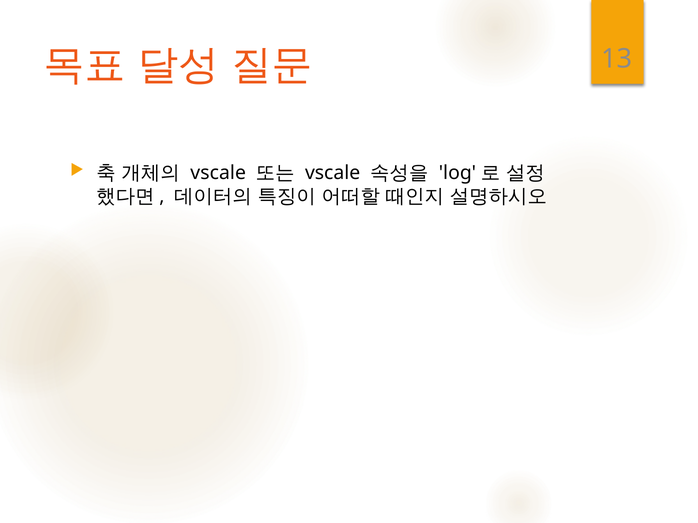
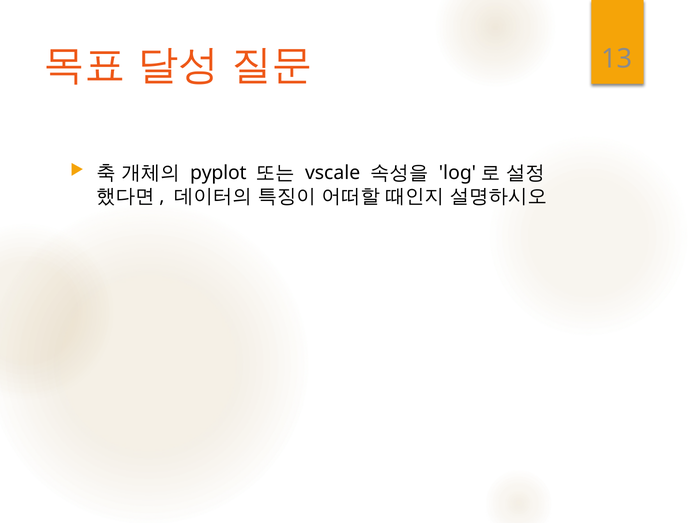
vscale: vscale -> pyplot (218, 173)
